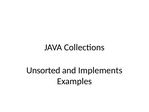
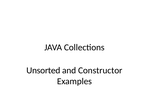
Implements: Implements -> Constructor (100, 70)
